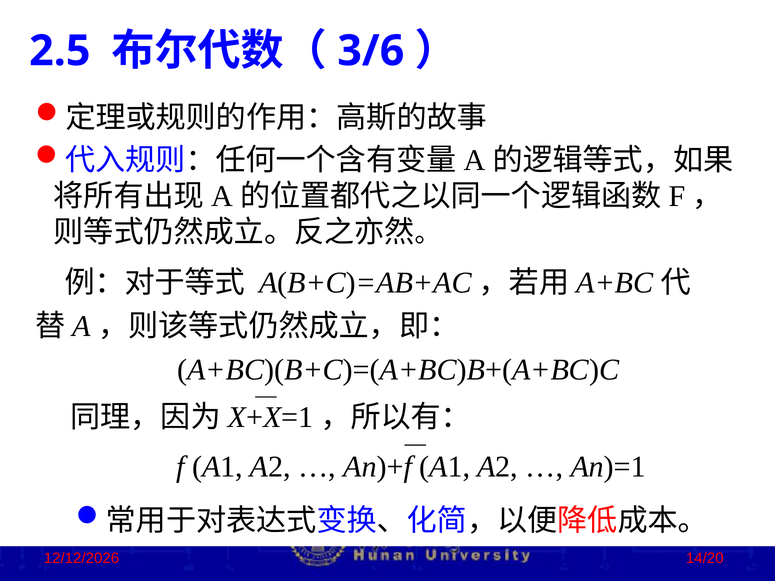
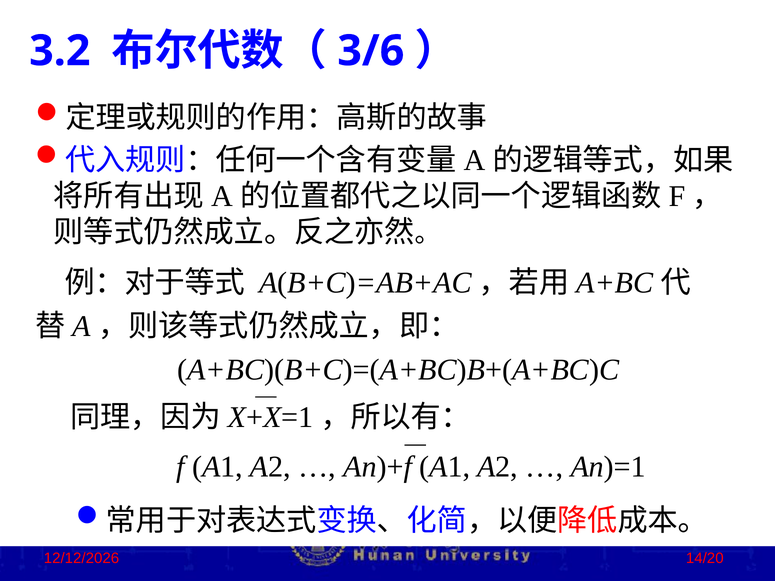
2.5: 2.5 -> 3.2 (60, 51)
